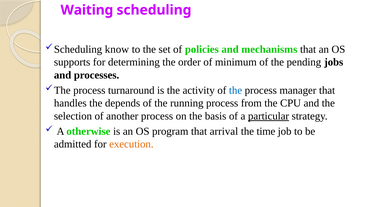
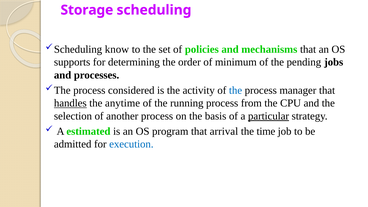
Waiting: Waiting -> Storage (87, 10)
turnaround: turnaround -> considered (131, 90)
handles underline: none -> present (70, 103)
depends: depends -> anytime (123, 103)
otherwise: otherwise -> estimated (88, 131)
execution colour: orange -> blue (131, 144)
